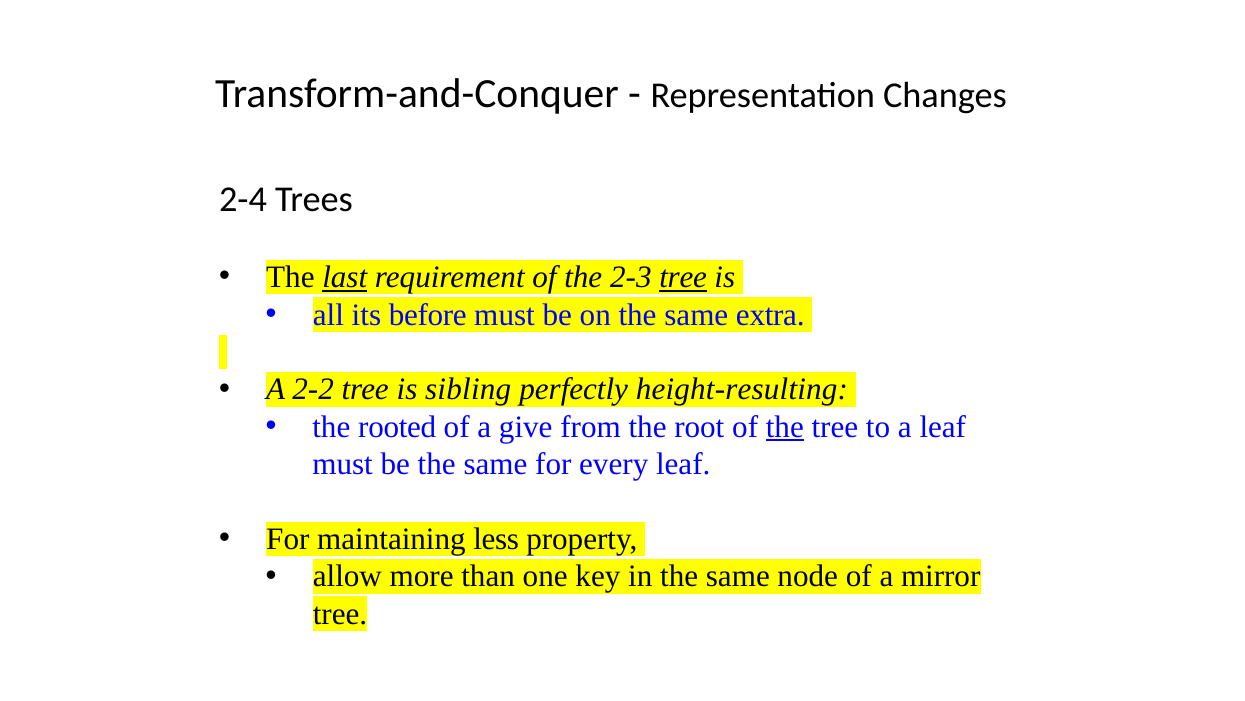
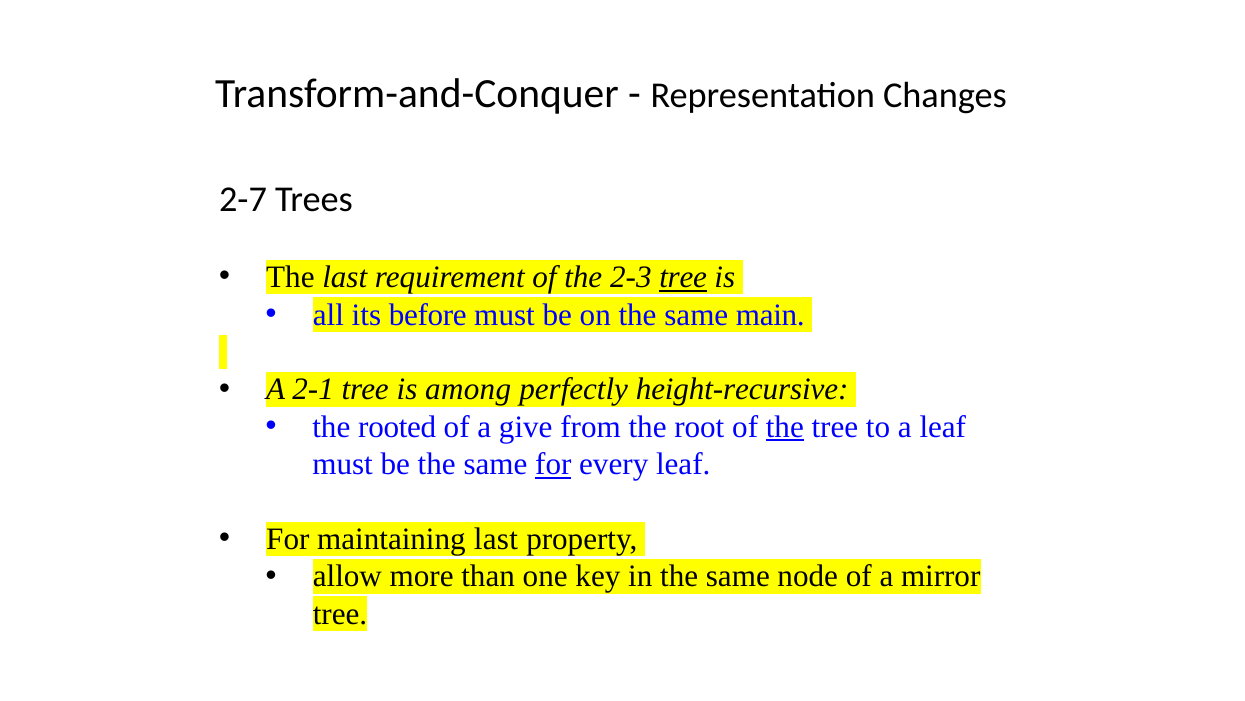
2-4: 2-4 -> 2-7 (243, 200)
last underline: present -> none (345, 277)
extra: extra -> main (770, 314)
2-2: 2-2 -> 2-1 (313, 389)
sibling: sibling -> among (468, 389)
height-resulting: height-resulting -> height-recursive (742, 389)
for underline: none -> present (553, 464)
maintaining less: less -> last (496, 539)
